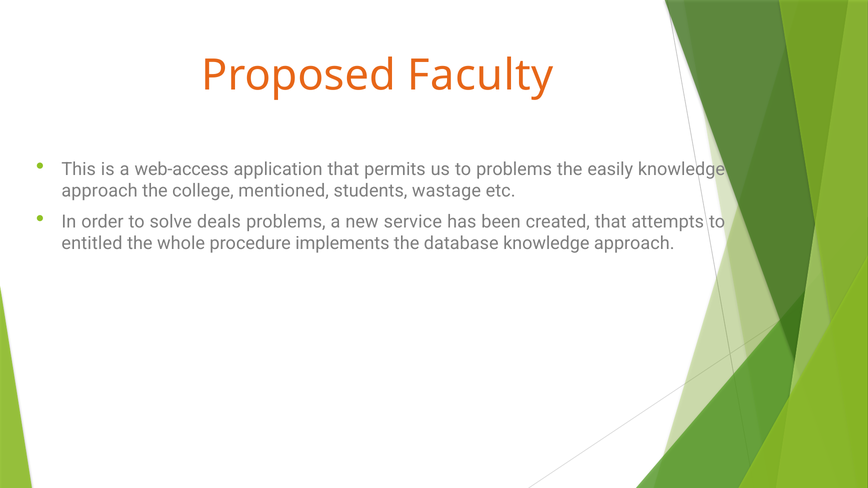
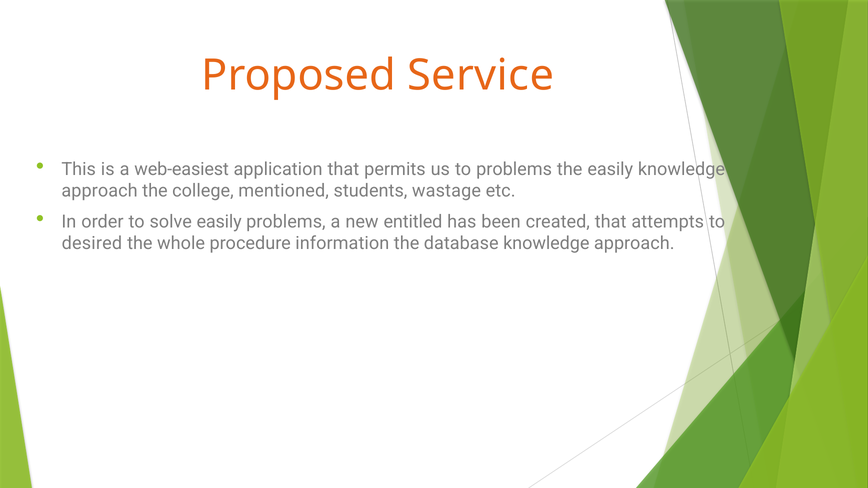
Faculty: Faculty -> Service (481, 76)
web-access: web-access -> web-easiest (182, 169)
solve deals: deals -> easily (219, 222)
service: service -> entitled (413, 222)
entitled: entitled -> desired (92, 243)
implements: implements -> information (342, 243)
